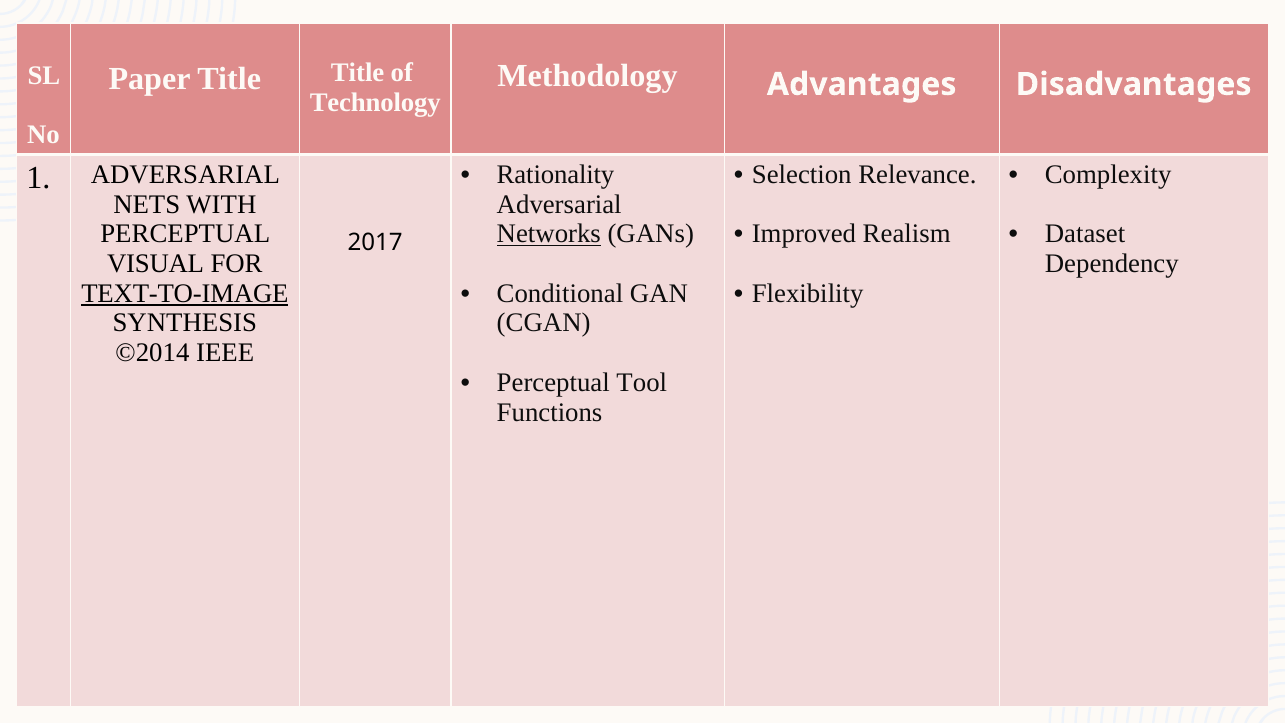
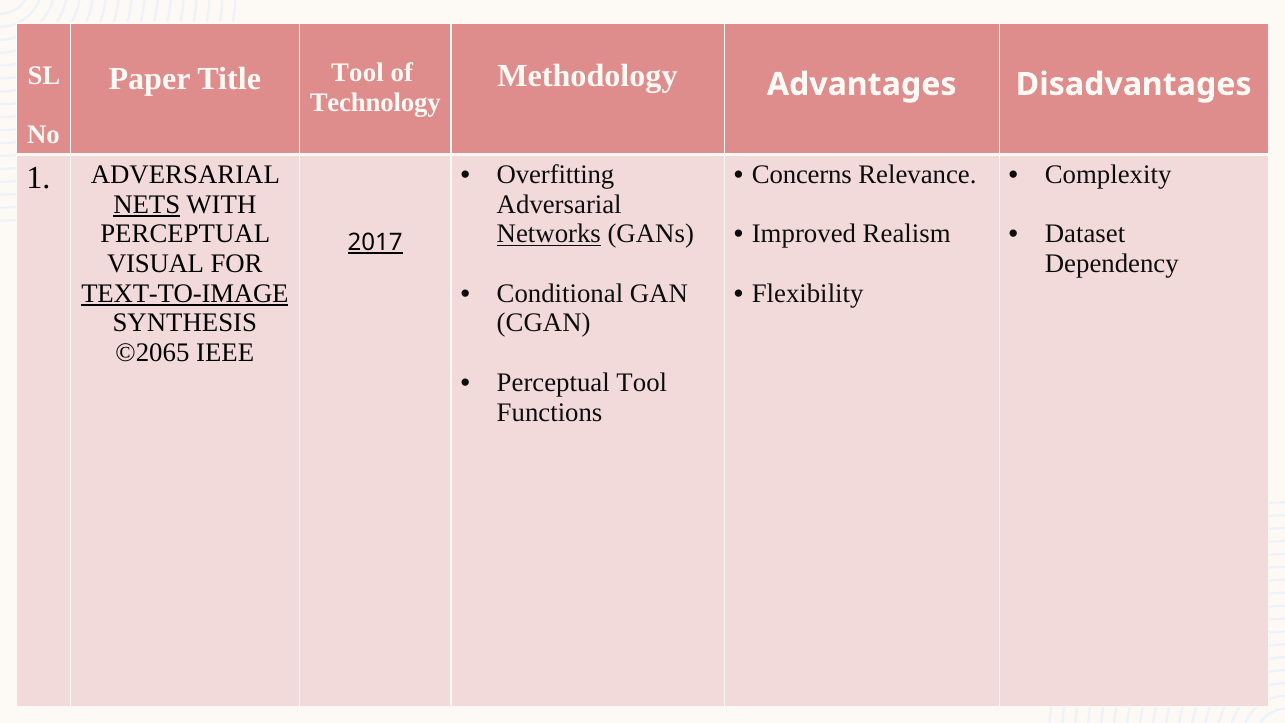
Title Title: Title -> Tool (357, 73)
Rationality: Rationality -> Overfitting (556, 174)
Selection: Selection -> Concerns (802, 174)
NETS underline: none -> present (147, 204)
2017 underline: none -> present (375, 243)
©2014: ©2014 -> ©2065 (152, 353)
